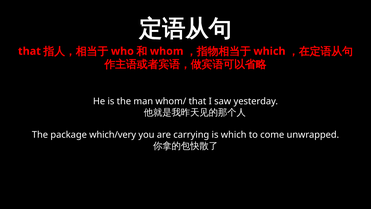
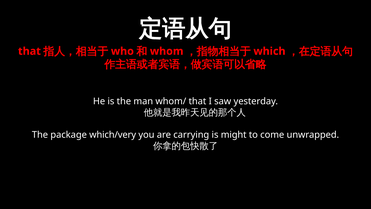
is which: which -> might (234, 135)
